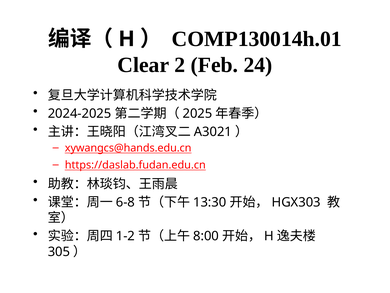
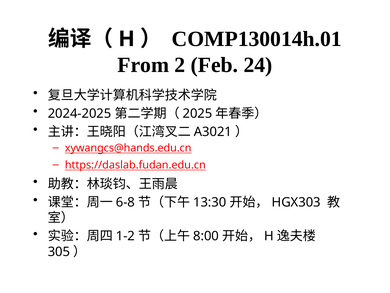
Clear: Clear -> From (143, 65)
